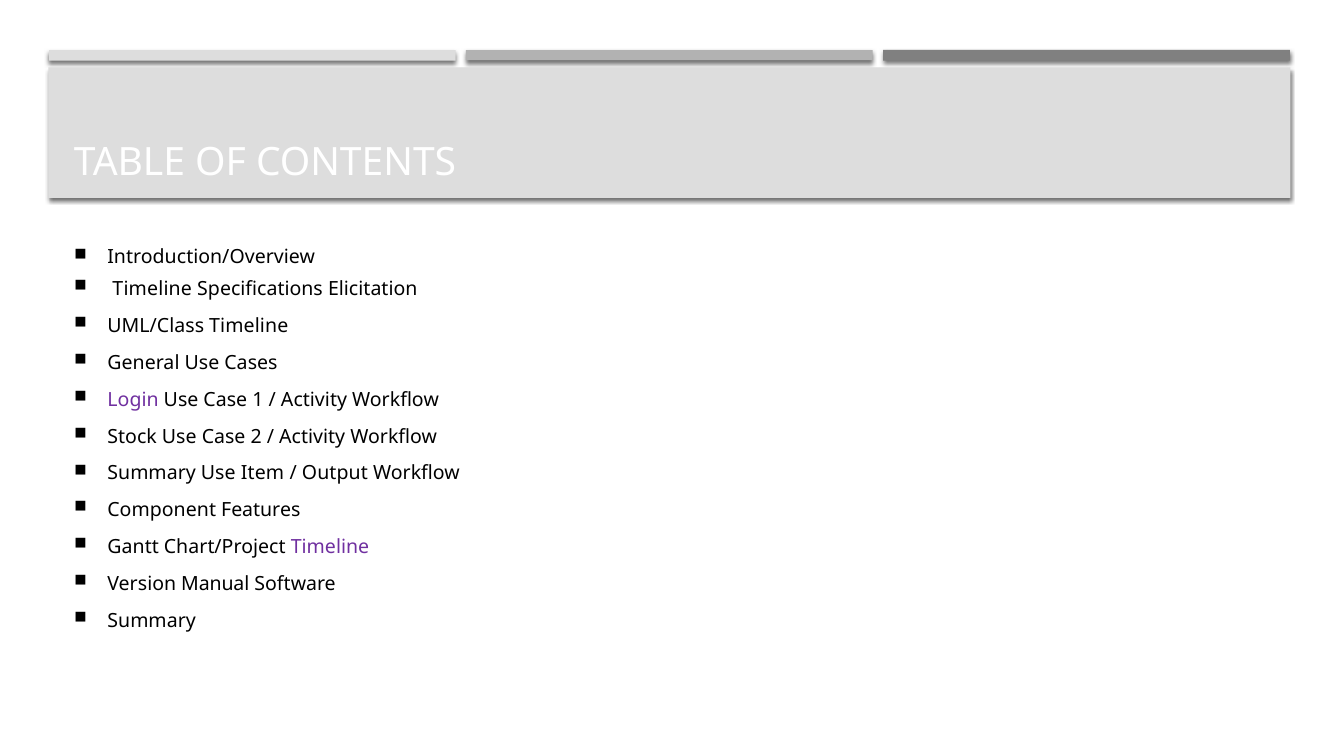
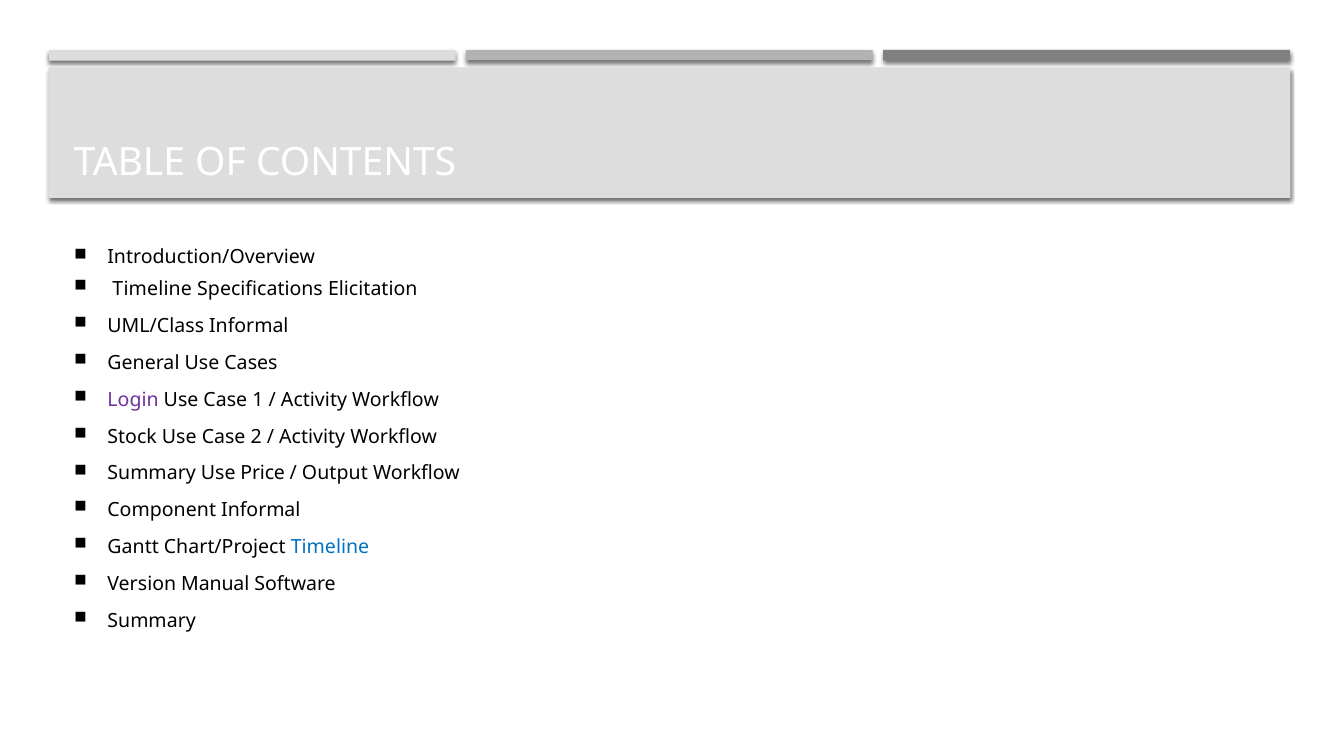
UML/Class Timeline: Timeline -> Informal (249, 326)
Item: Item -> Price (263, 474)
Component Features: Features -> Informal (261, 510)
Timeline colour: purple -> blue (330, 547)
